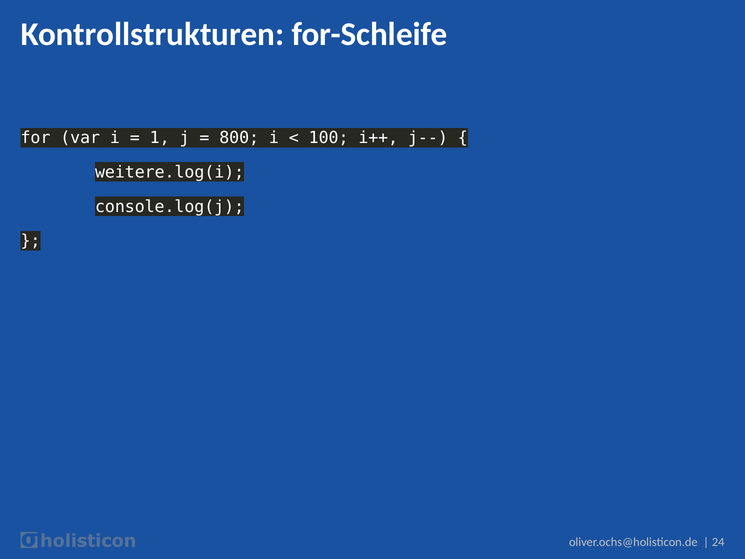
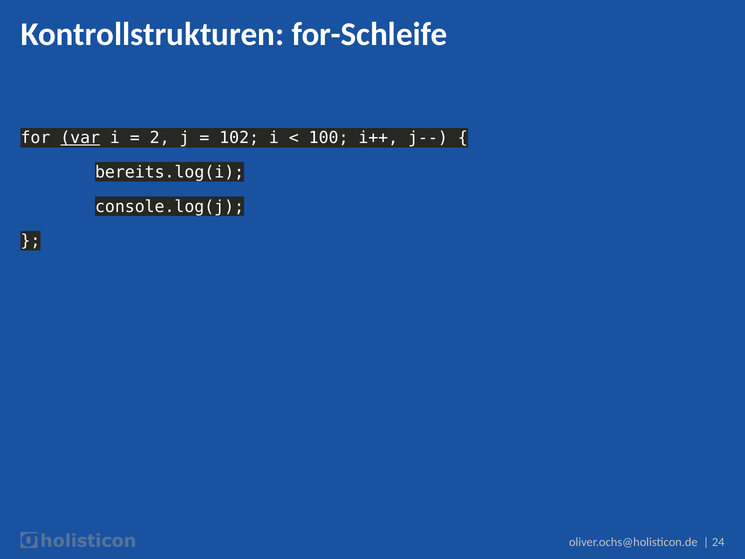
var underline: none -> present (80, 138)
1: 1 -> 2 (160, 138)
800: 800 -> 102 (239, 138)
weitere.log(i: weitere.log(i -> bereits.log(i (170, 172)
